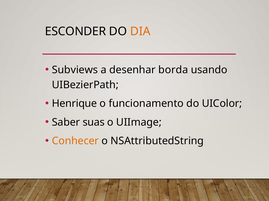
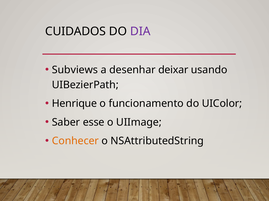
ESCONDER: ESCONDER -> CUIDADOS (76, 31)
DIA colour: orange -> purple (140, 31)
borda: borda -> deixar (173, 70)
suas: suas -> esse (94, 123)
